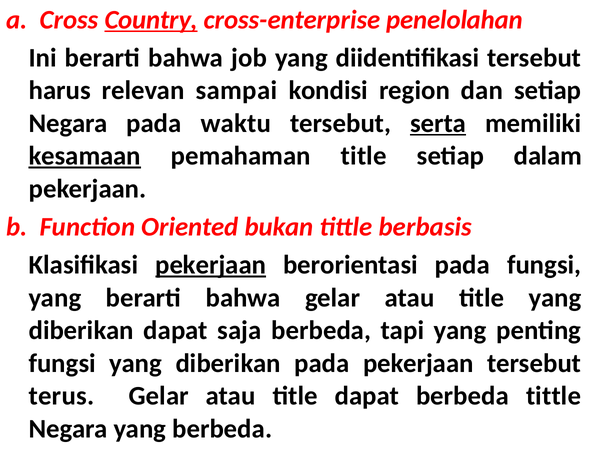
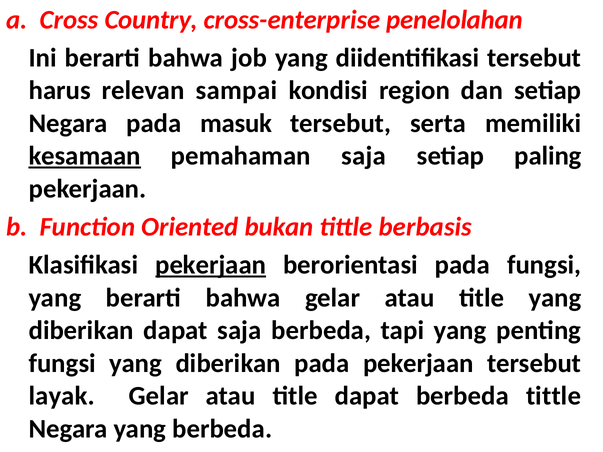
Country underline: present -> none (151, 20)
waktu: waktu -> masuk (236, 123)
serta underline: present -> none (438, 123)
pemahaman title: title -> saja (364, 156)
dalam: dalam -> paling (548, 156)
terus: terus -> layak (62, 396)
